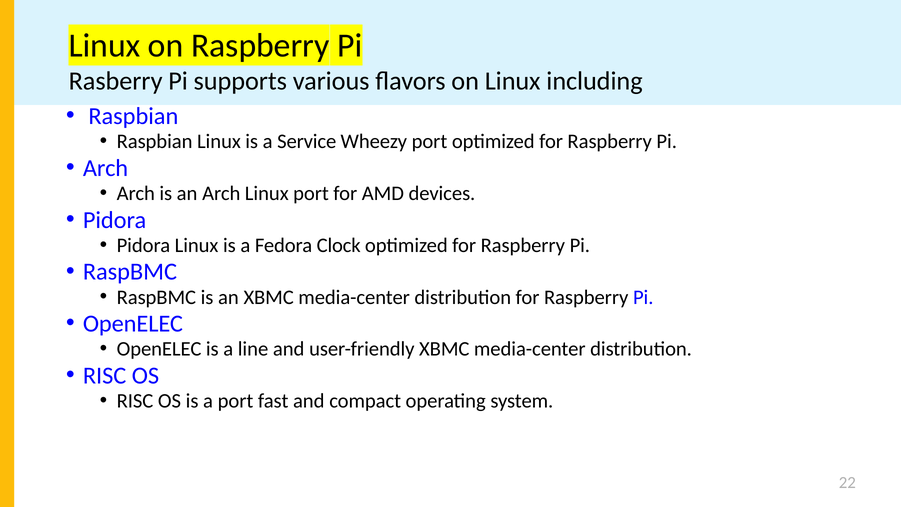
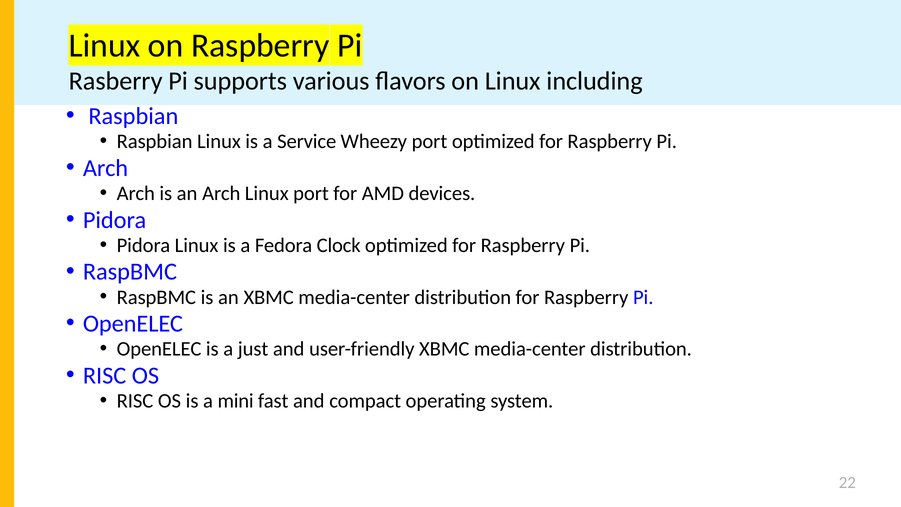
line: line -> just (253, 349)
a port: port -> mini (236, 401)
